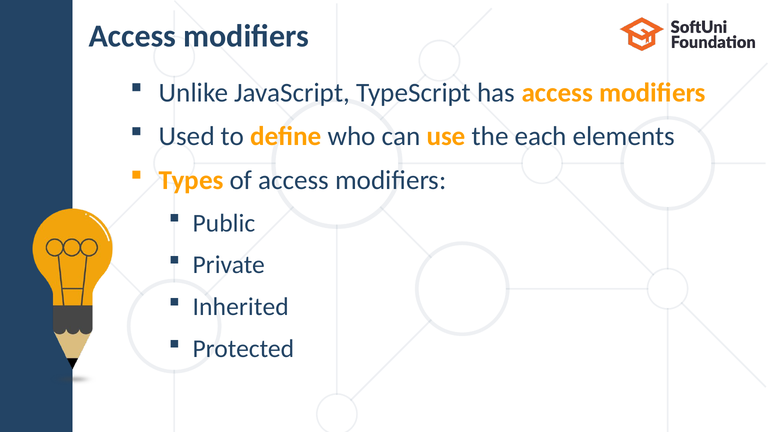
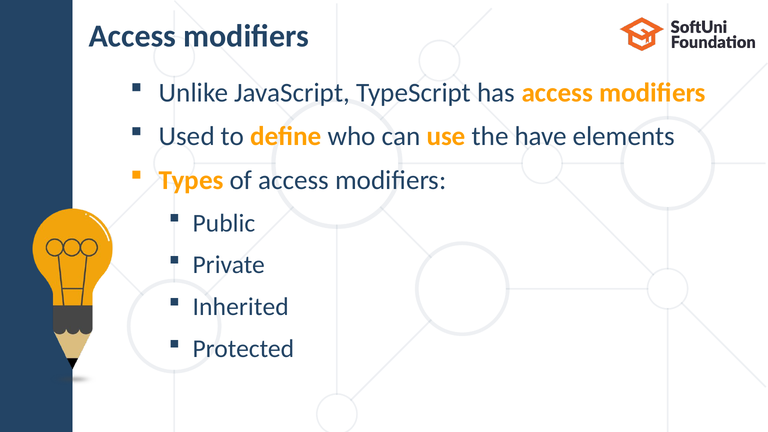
each: each -> have (541, 137)
